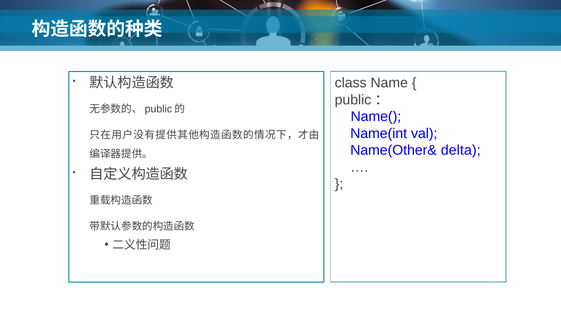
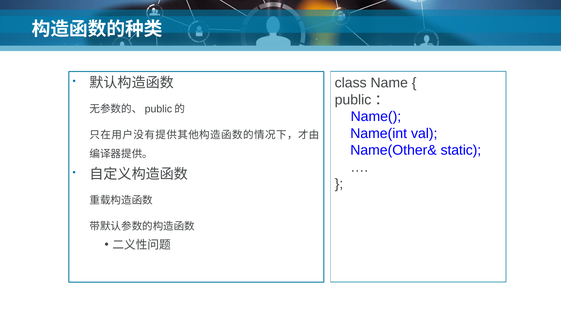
delta: delta -> static (461, 150)
